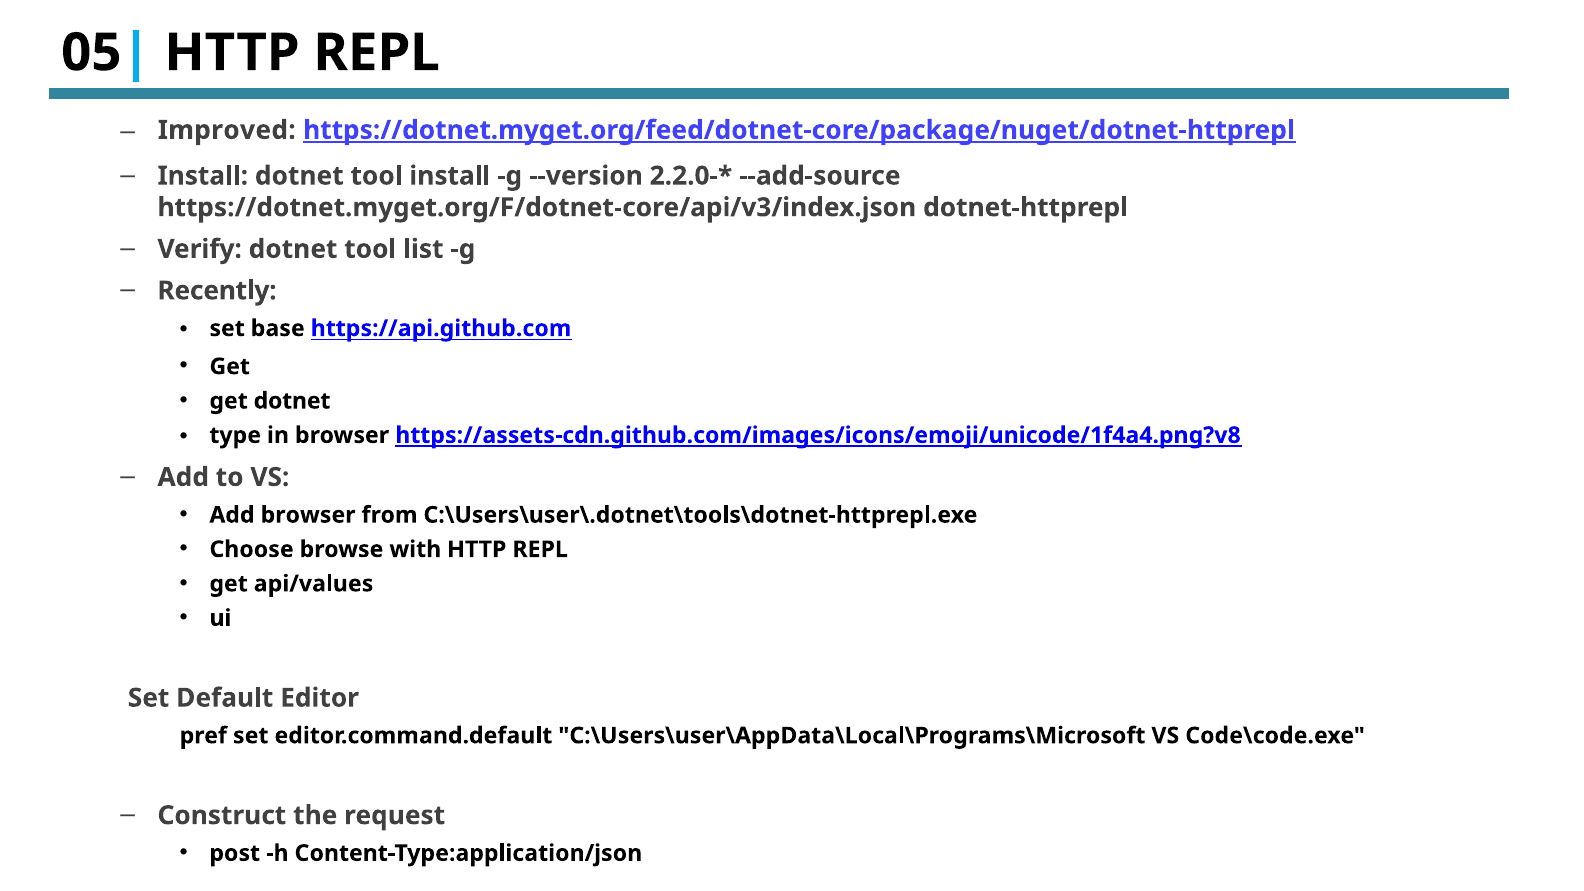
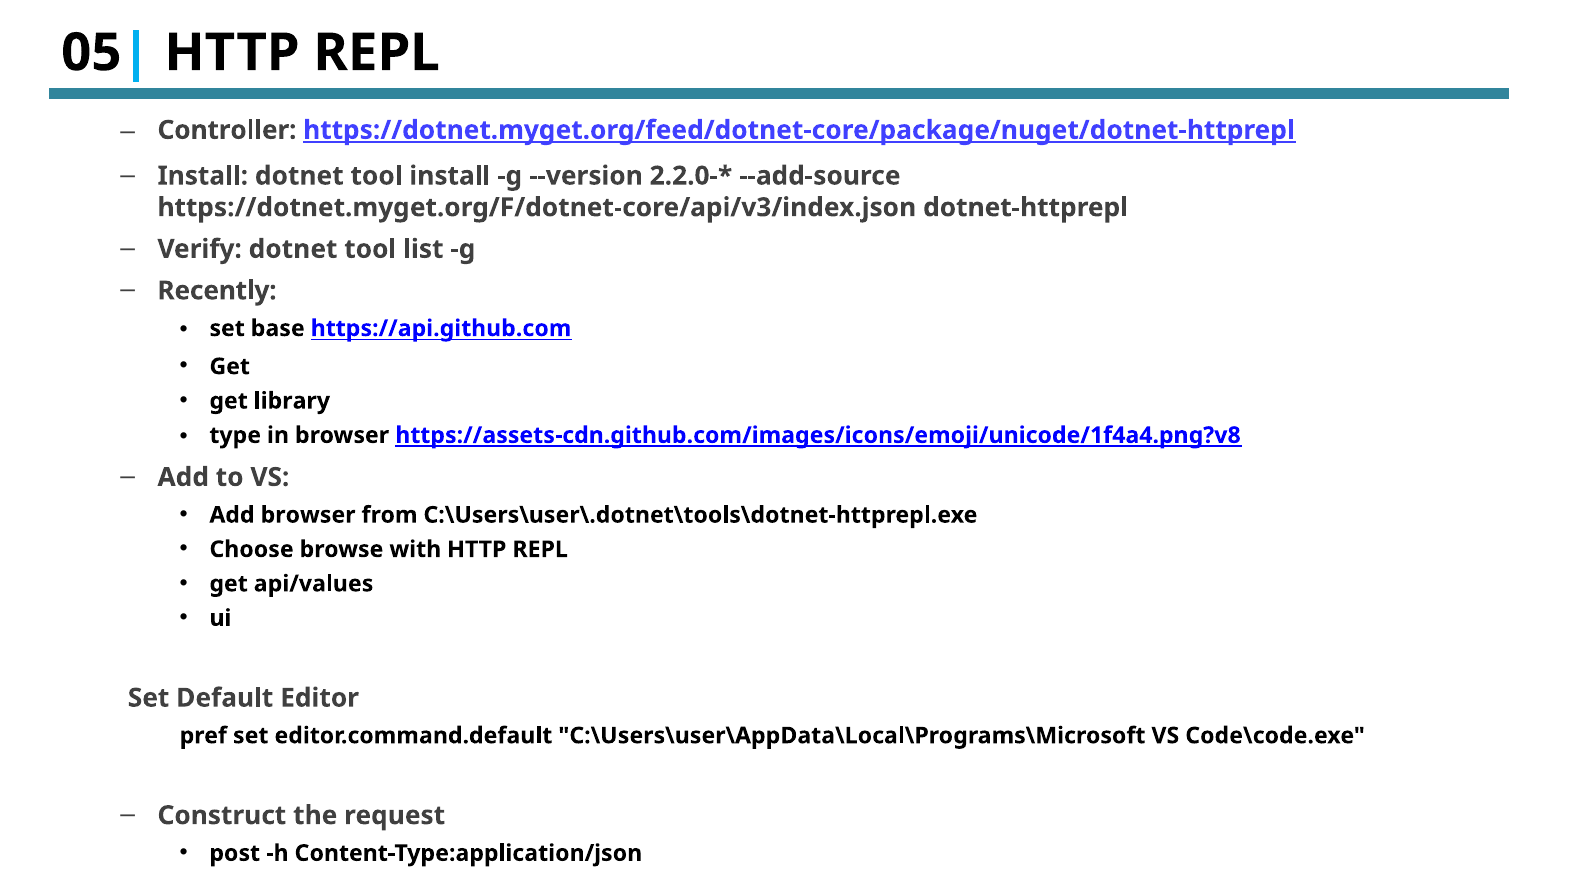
Improved: Improved -> Controller (227, 130)
get dotnet: dotnet -> library (292, 401)
